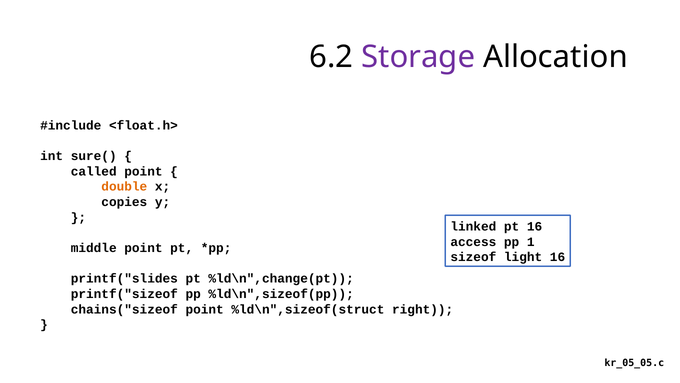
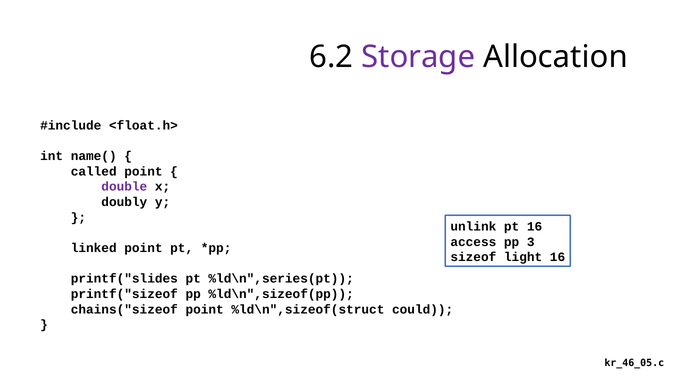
sure(: sure( -> name( (94, 156)
double colour: orange -> purple (124, 187)
copies: copies -> doubly (124, 202)
linked: linked -> unlink (473, 226)
1: 1 -> 3 (531, 242)
middle: middle -> linked (94, 248)
%ld\n",change(pt: %ld\n",change(pt -> %ld\n",series(pt (281, 278)
right: right -> could (423, 309)
kr_05_05.c: kr_05_05.c -> kr_46_05.c (634, 363)
